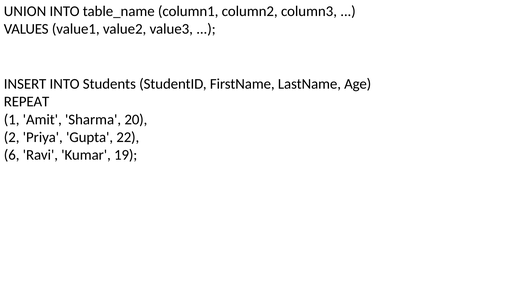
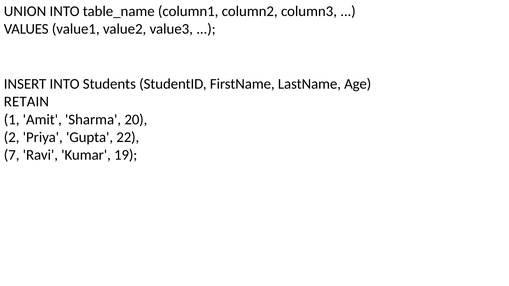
REPEAT: REPEAT -> RETAIN (26, 102)
6: 6 -> 7 (12, 155)
